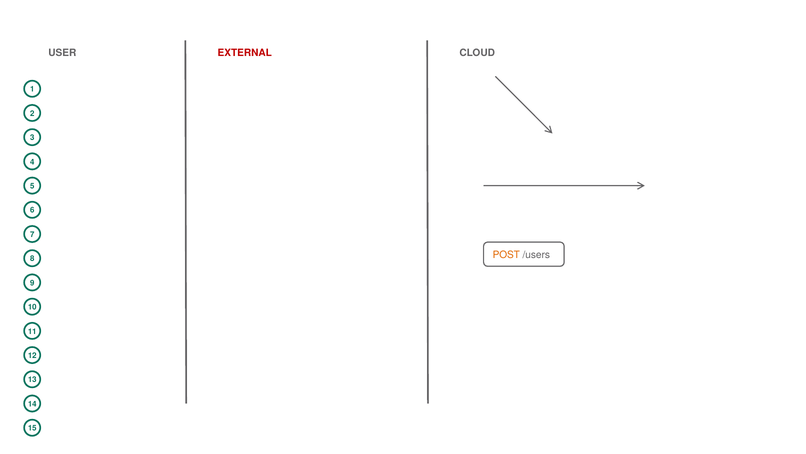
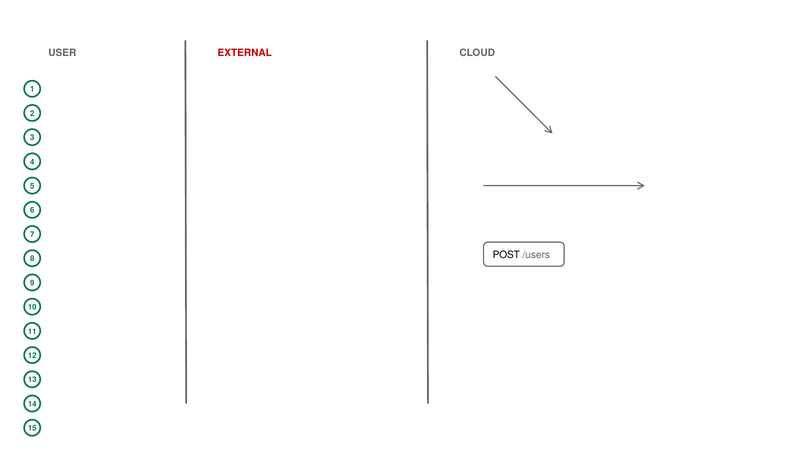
POST colour: orange -> black (506, 255)
